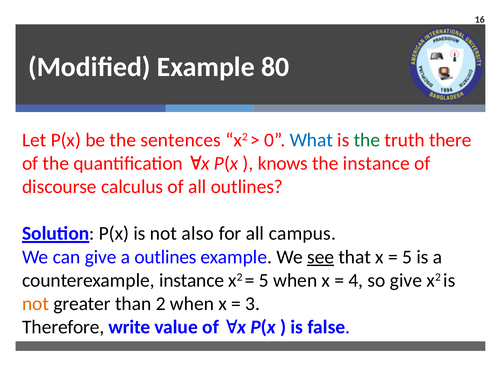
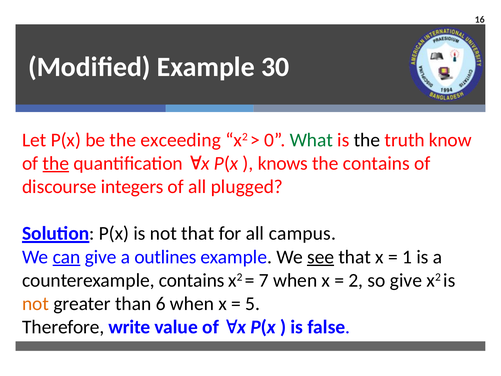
80: 80 -> 30 (275, 67)
sentences: sentences -> exceeding (181, 140)
What colour: blue -> green (311, 140)
the colour: green -> black (367, 140)
there: there -> know (450, 140)
the underline: none -> present (56, 163)
the instance: instance -> contains (376, 163)
calculus: calculus -> integers (132, 187)
all outlines: outlines -> plugged (247, 187)
not also: also -> that (198, 233)
can underline: none -> present (67, 257)
5: 5 -> 1 (407, 257)
counterexample instance: instance -> contains (192, 280)
5: 5 -> 7 (264, 280)
4: 4 -> 2 (356, 280)
2: 2 -> 6 (161, 304)
3: 3 -> 5 (253, 304)
